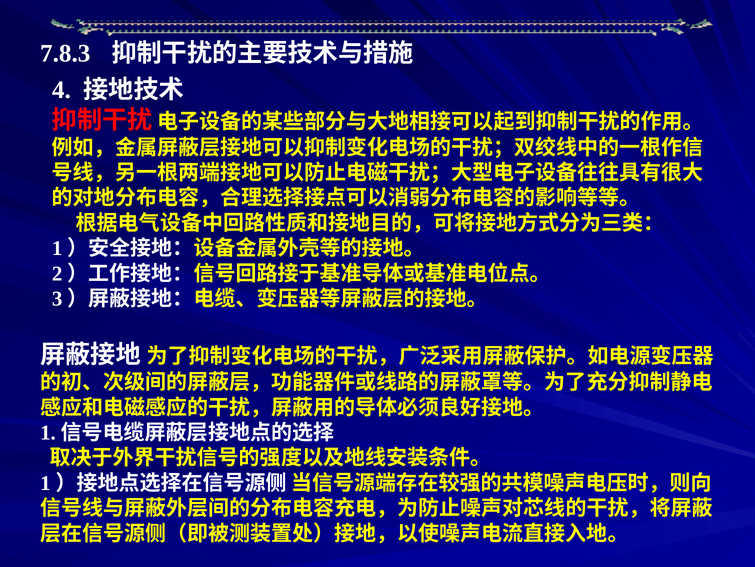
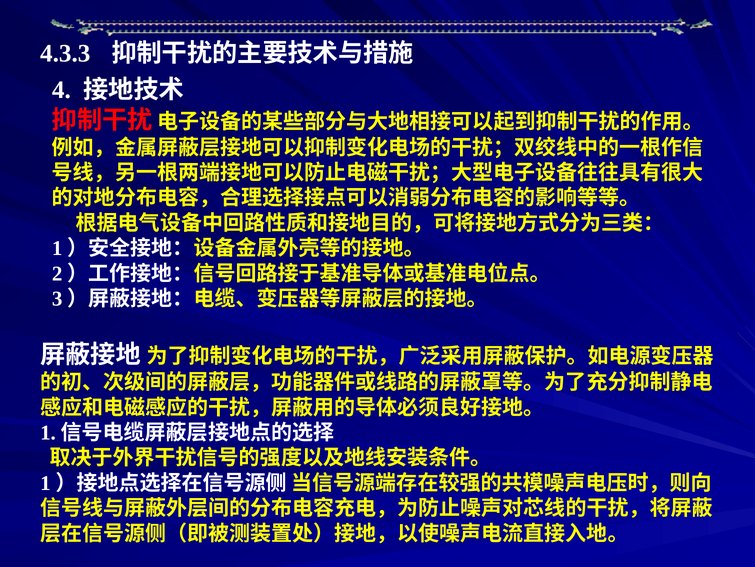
7.8.3: 7.8.3 -> 4.3.3 (65, 53)
